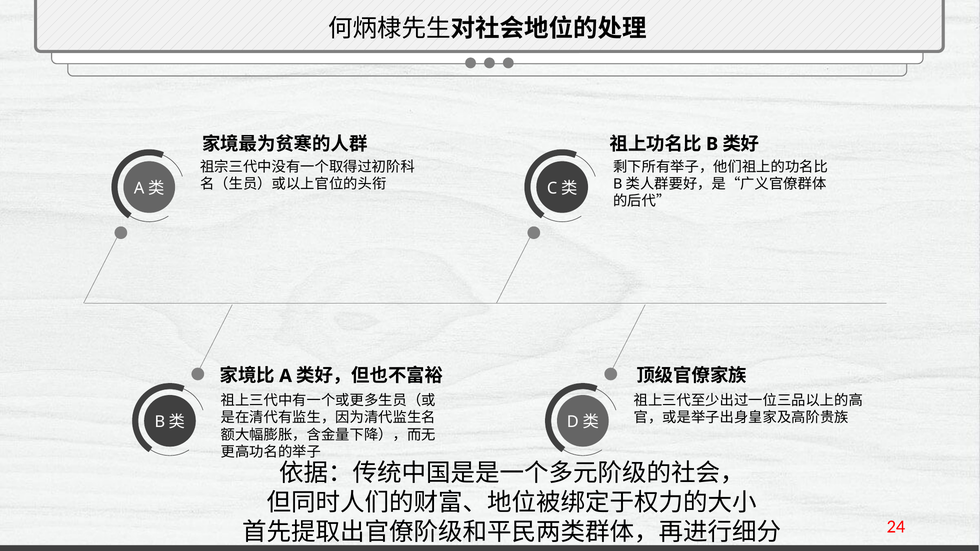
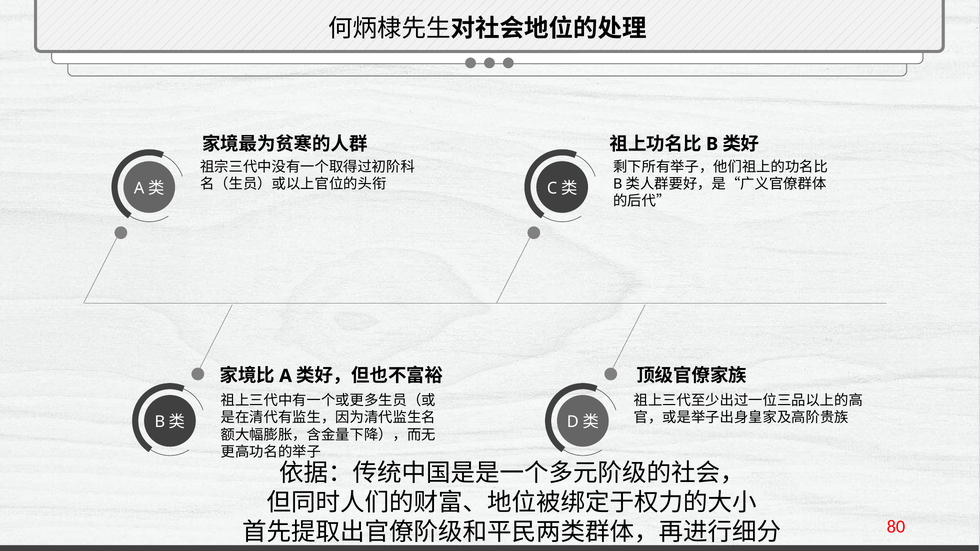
24: 24 -> 80 (896, 527)
